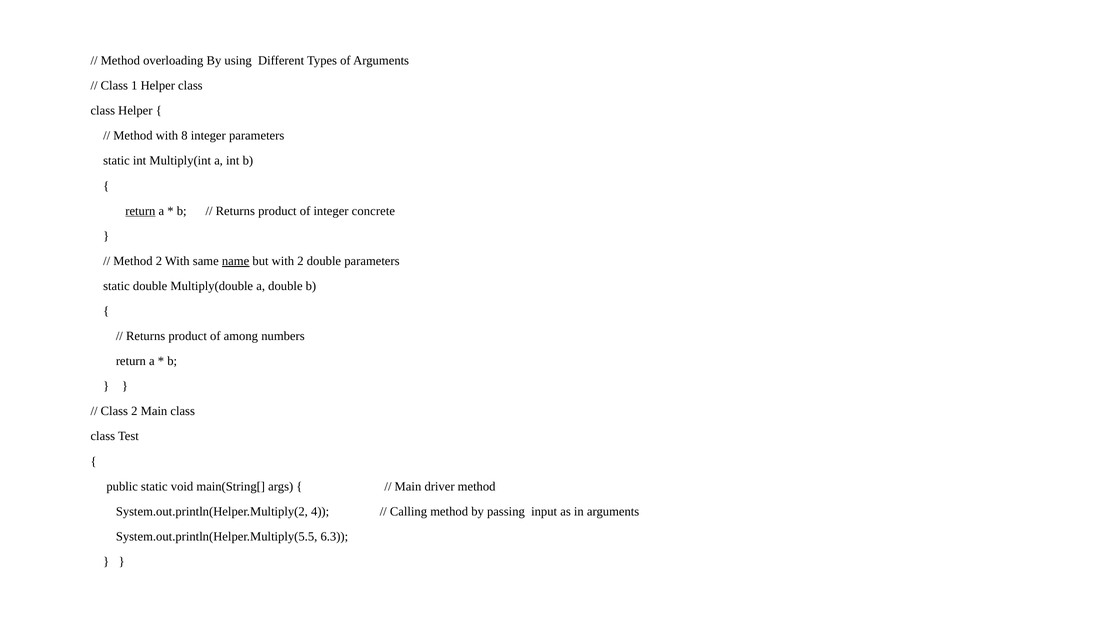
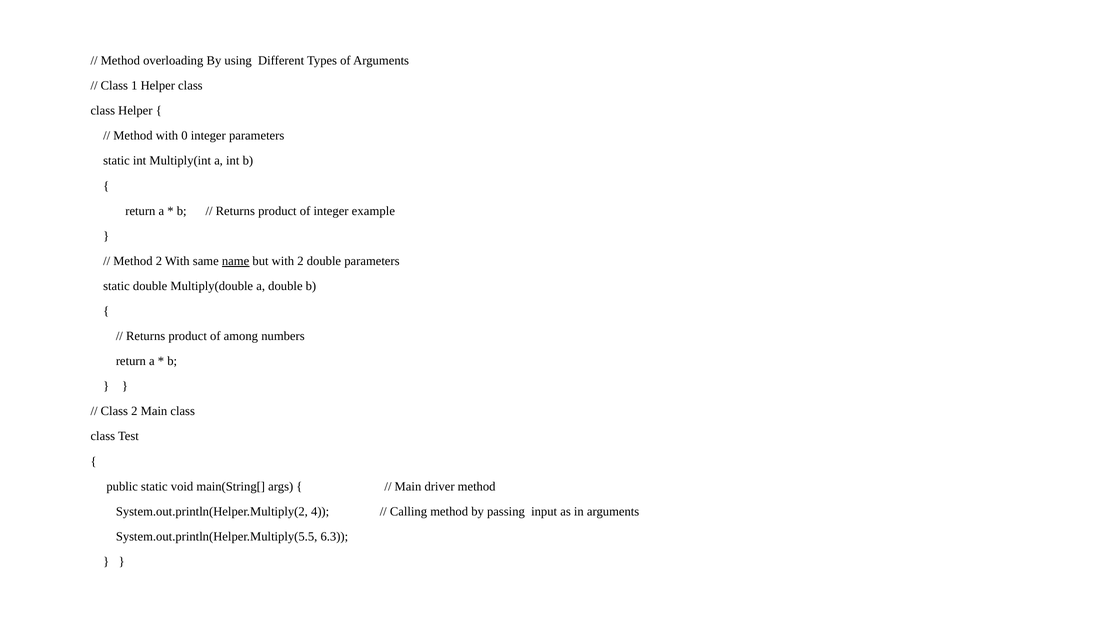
8: 8 -> 0 (184, 136)
return underline: present -> none (140, 211)
concrete: concrete -> example (373, 211)
